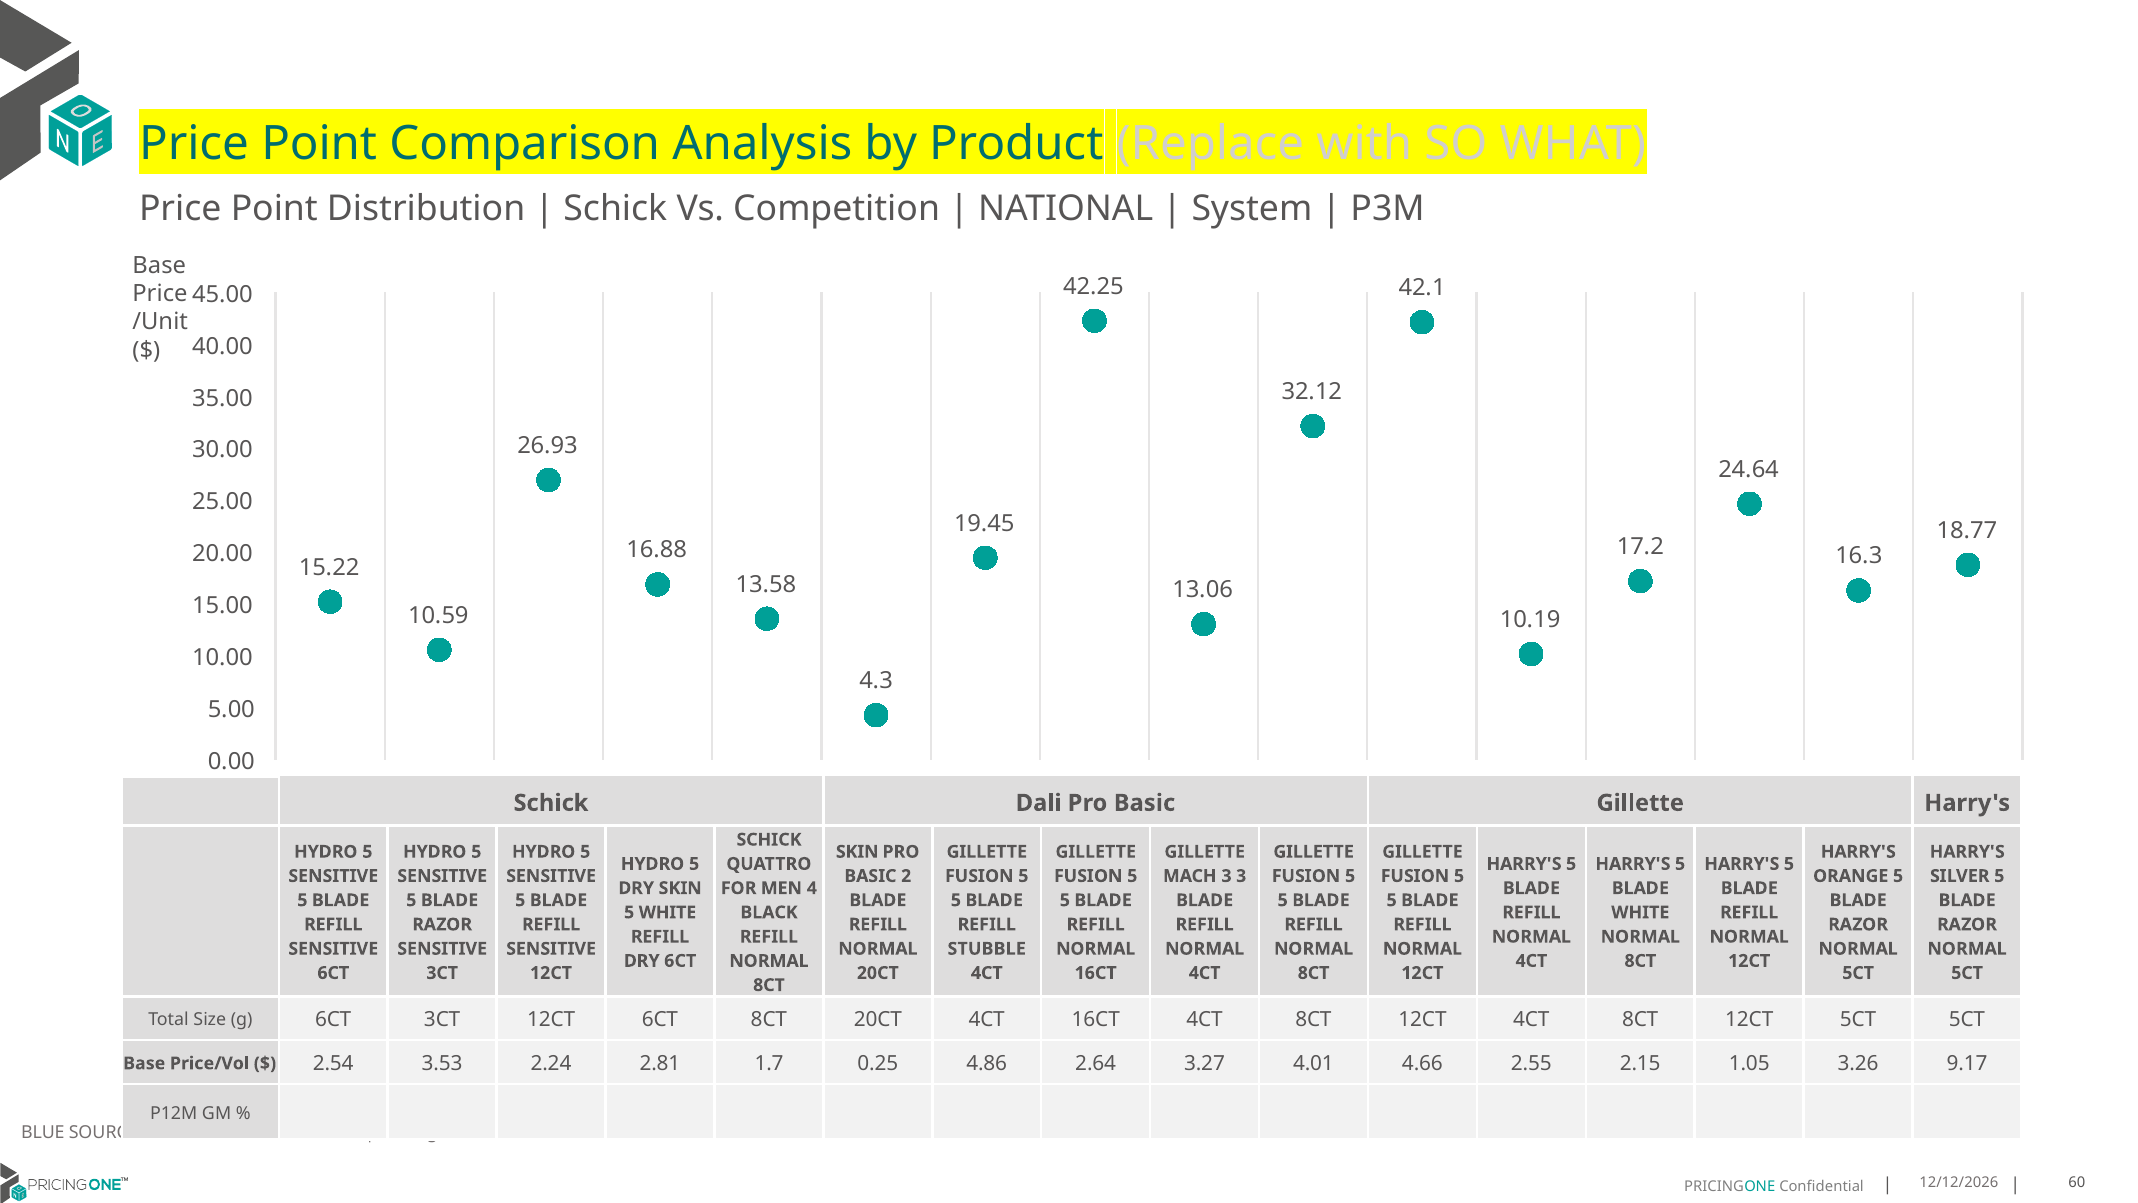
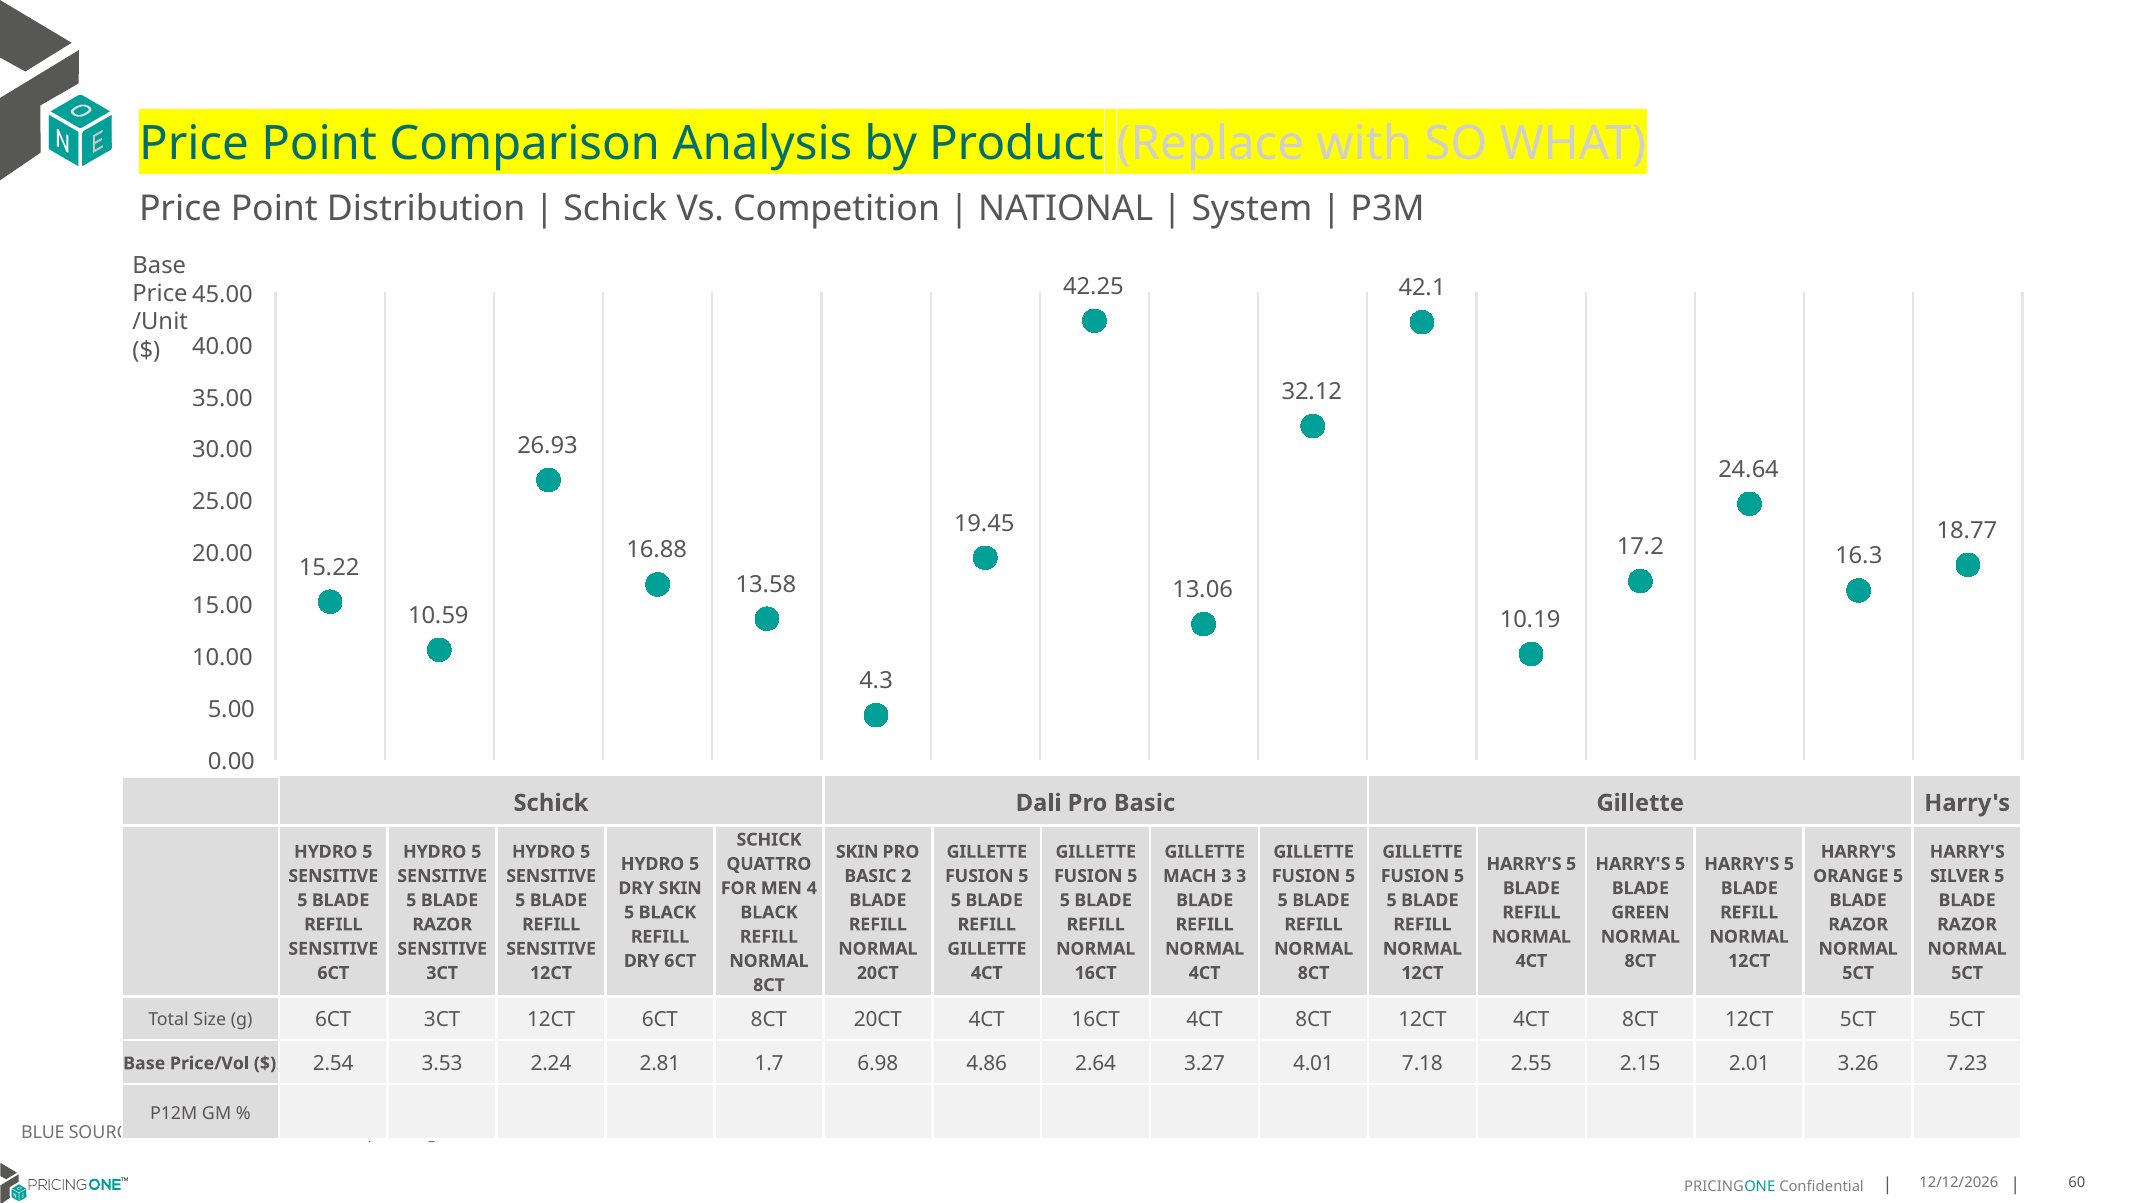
5 WHITE: WHITE -> BLACK (667, 912)
WHITE: WHITE -> GREEN (1640, 912)
STUBBLE: STUBBLE -> GILLETTE (987, 949)
0.25: 0.25 -> 6.98 (878, 1063)
4.66: 4.66 -> 7.18 (1422, 1063)
1.05: 1.05 -> 2.01 (1749, 1063)
9.17: 9.17 -> 7.23 (1967, 1063)
